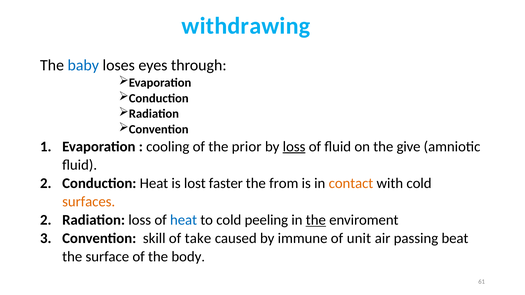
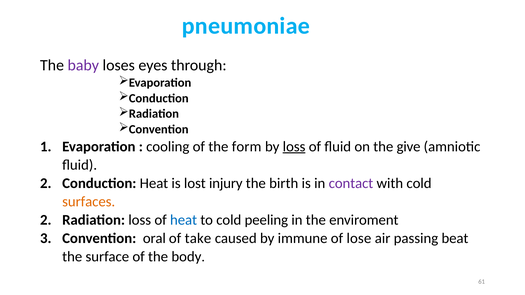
withdrawing: withdrawing -> pneumoniae (246, 26)
baby colour: blue -> purple (83, 65)
prior: prior -> form (247, 147)
faster: faster -> injury (226, 183)
from: from -> birth (284, 183)
contact colour: orange -> purple (351, 183)
the underline: present -> none (316, 220)
skill: skill -> oral (154, 239)
unit: unit -> lose (359, 239)
